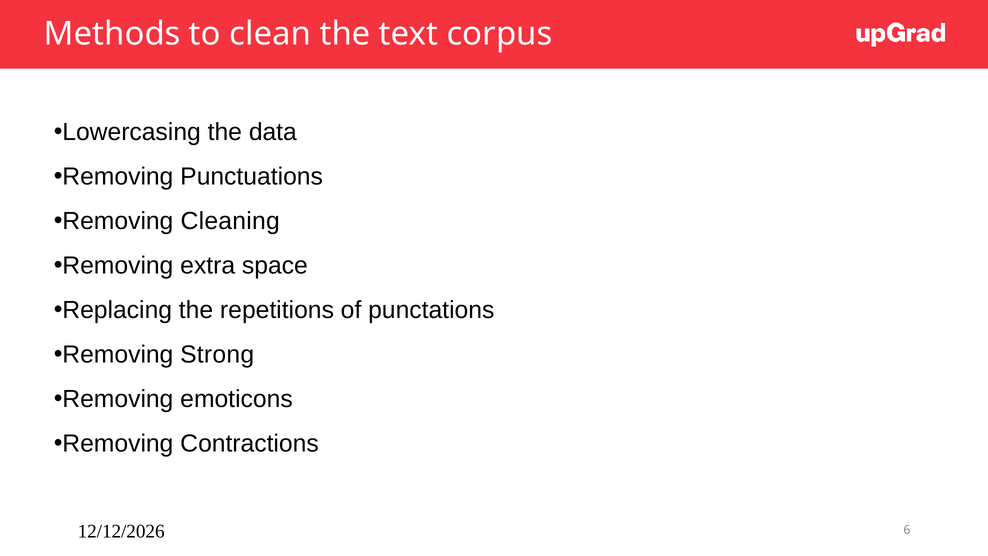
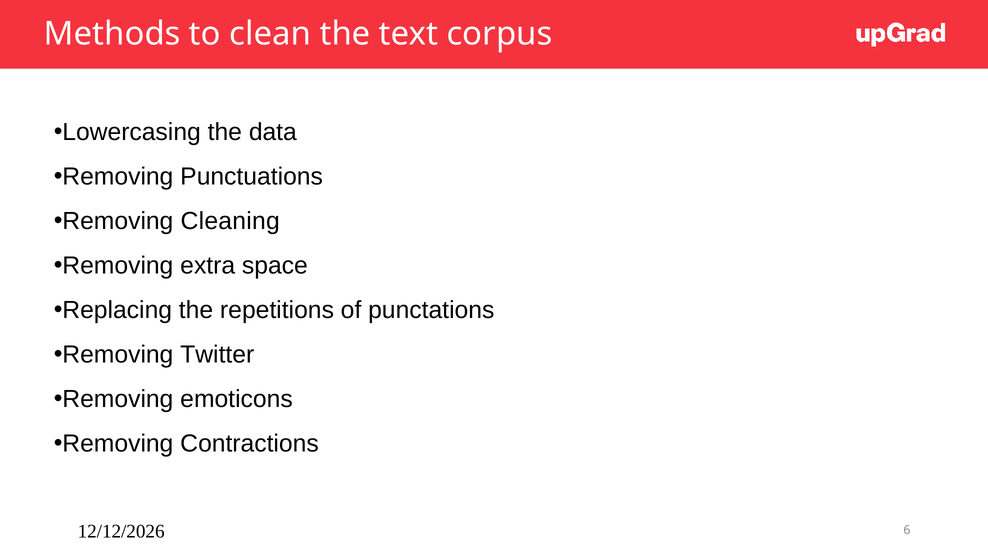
Strong: Strong -> Twitter (217, 355)
